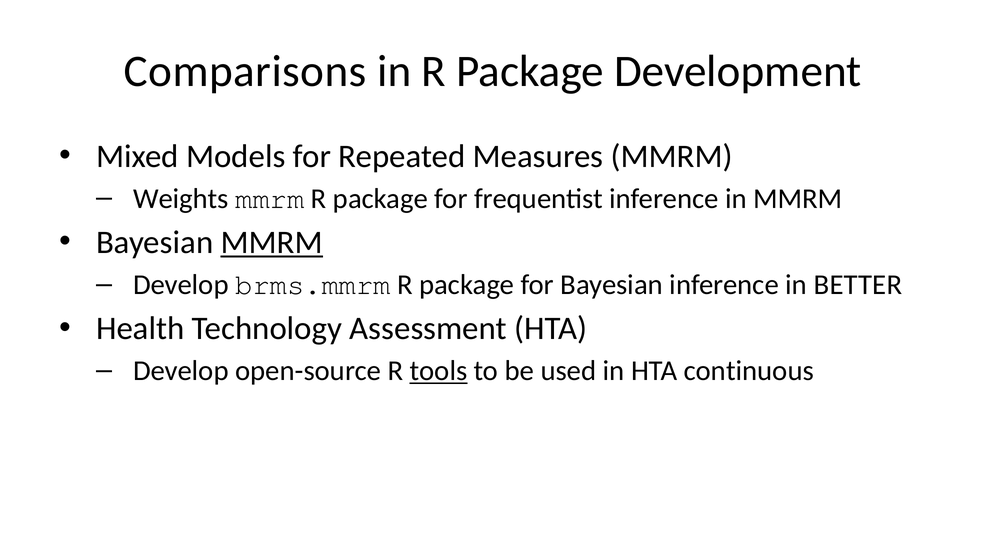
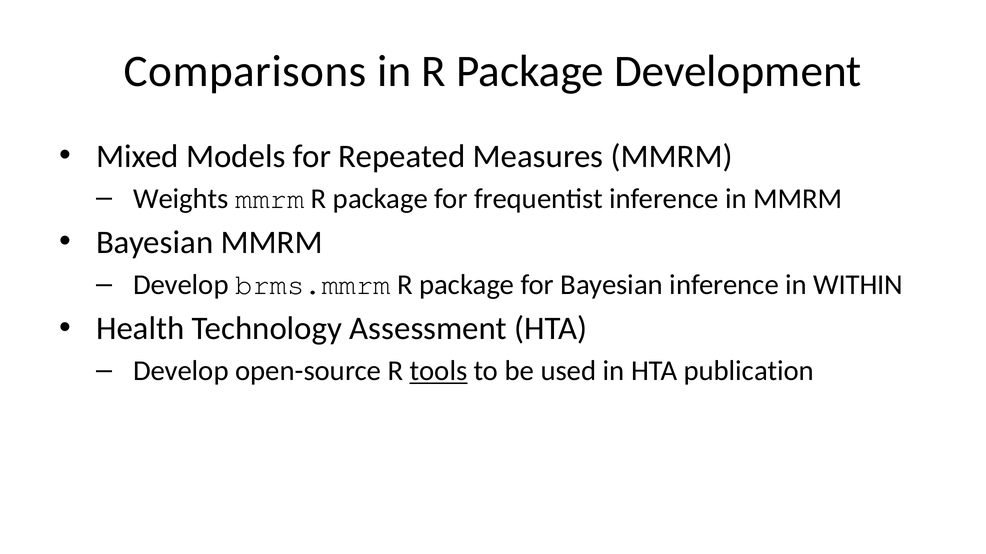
MMRM underline: present -> none (272, 243)
BETTER: BETTER -> WITHIN (858, 285)
continuous: continuous -> publication (749, 371)
